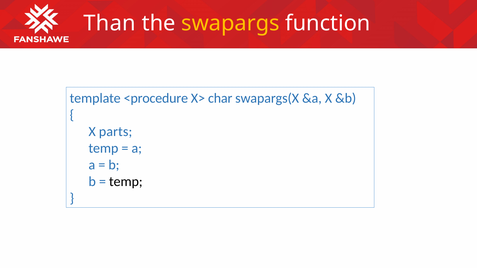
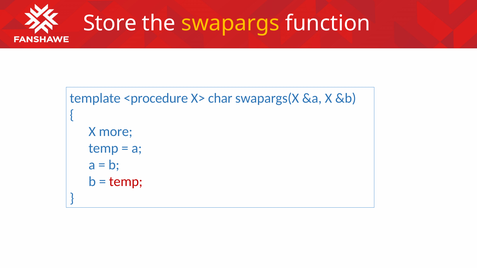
Than: Than -> Store (110, 23)
parts: parts -> more (116, 132)
temp colour: black -> red (126, 182)
